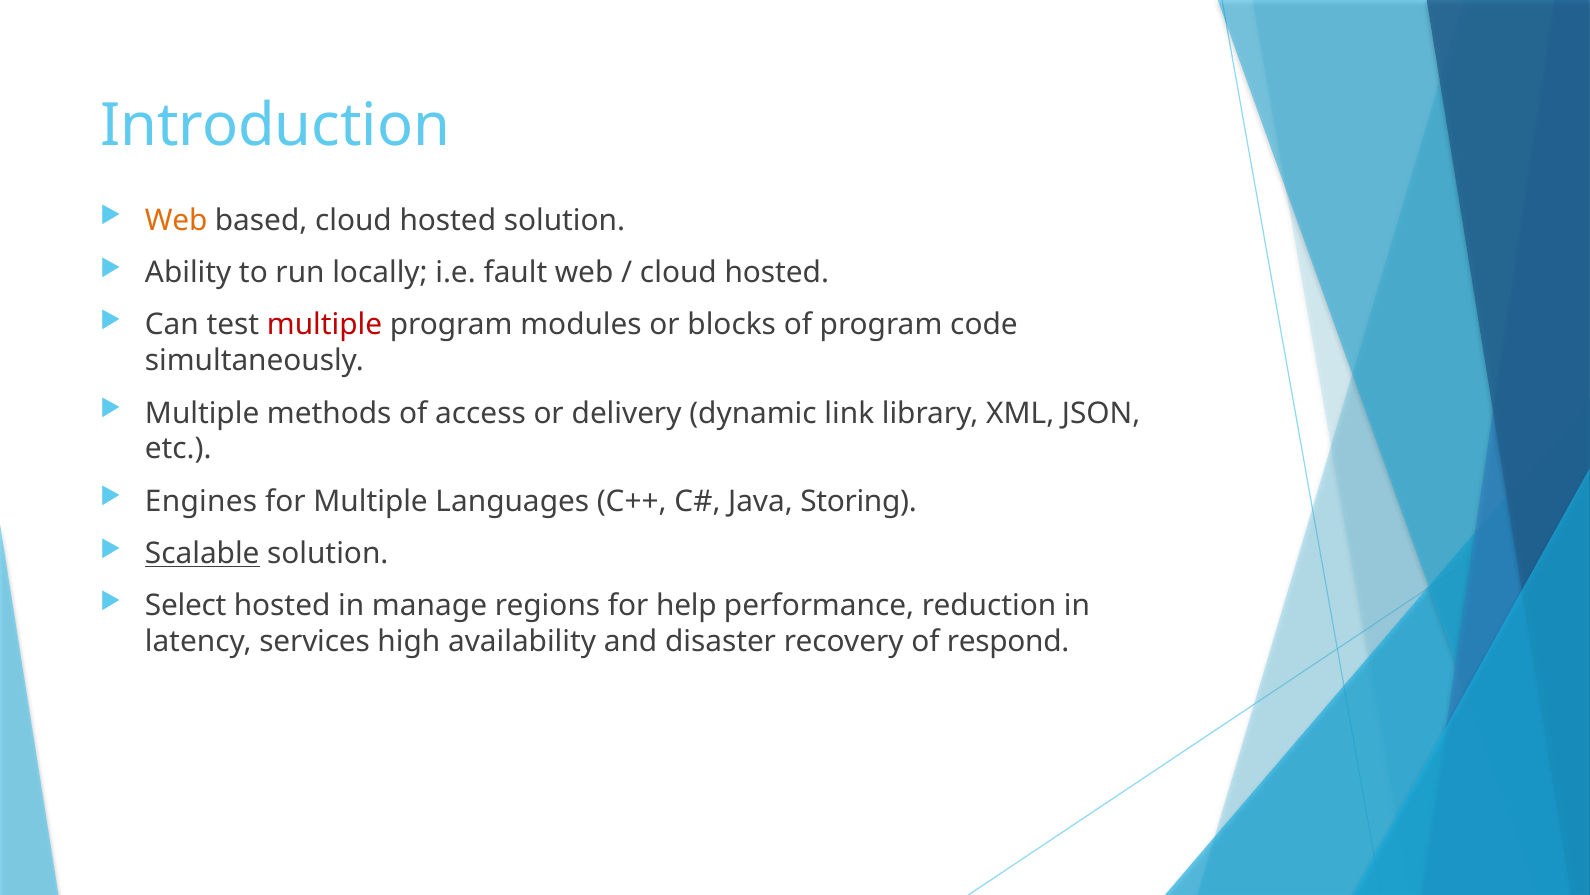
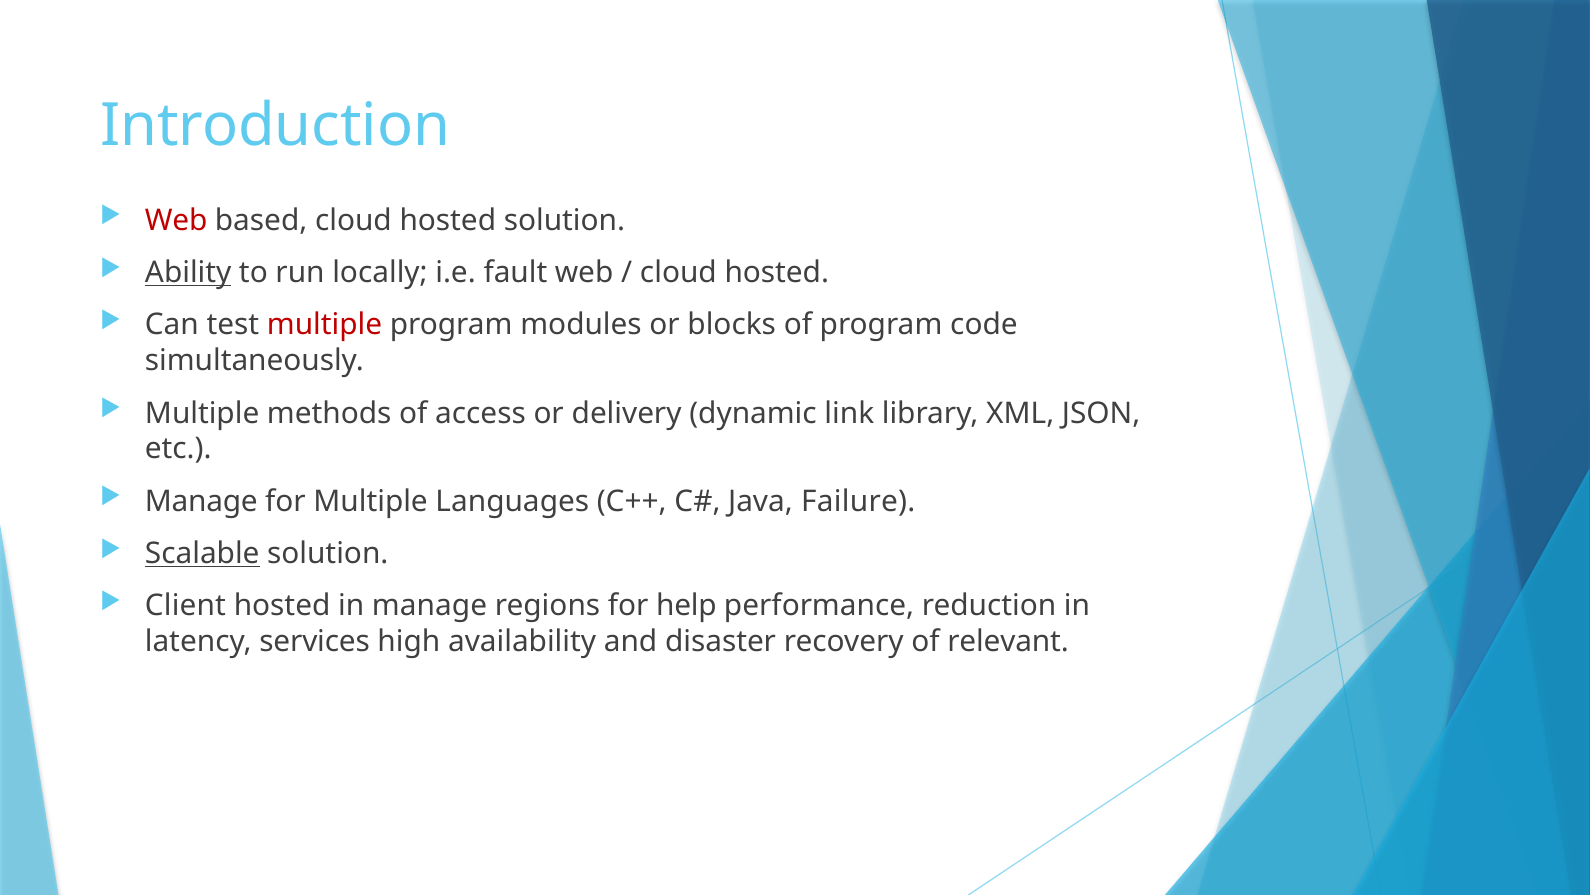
Web colour: orange -> red (176, 220)
Ability underline: none -> present (188, 272)
Engines: Engines -> Manage (201, 501)
Storing: Storing -> Failure (858, 501)
Select: Select -> Client (185, 606)
respond: respond -> relevant (1008, 641)
